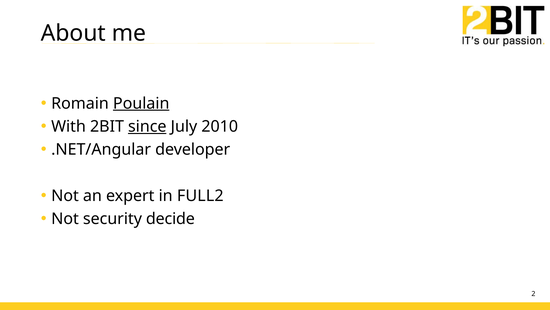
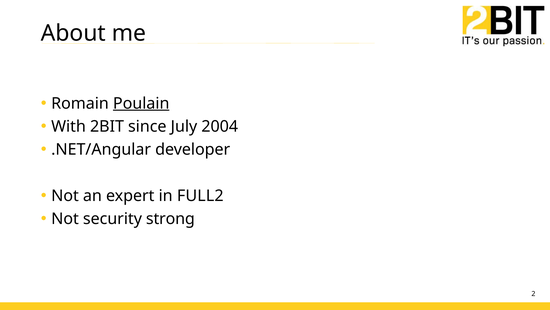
since underline: present -> none (147, 126)
2010: 2010 -> 2004 (220, 126)
decide: decide -> strong (170, 218)
